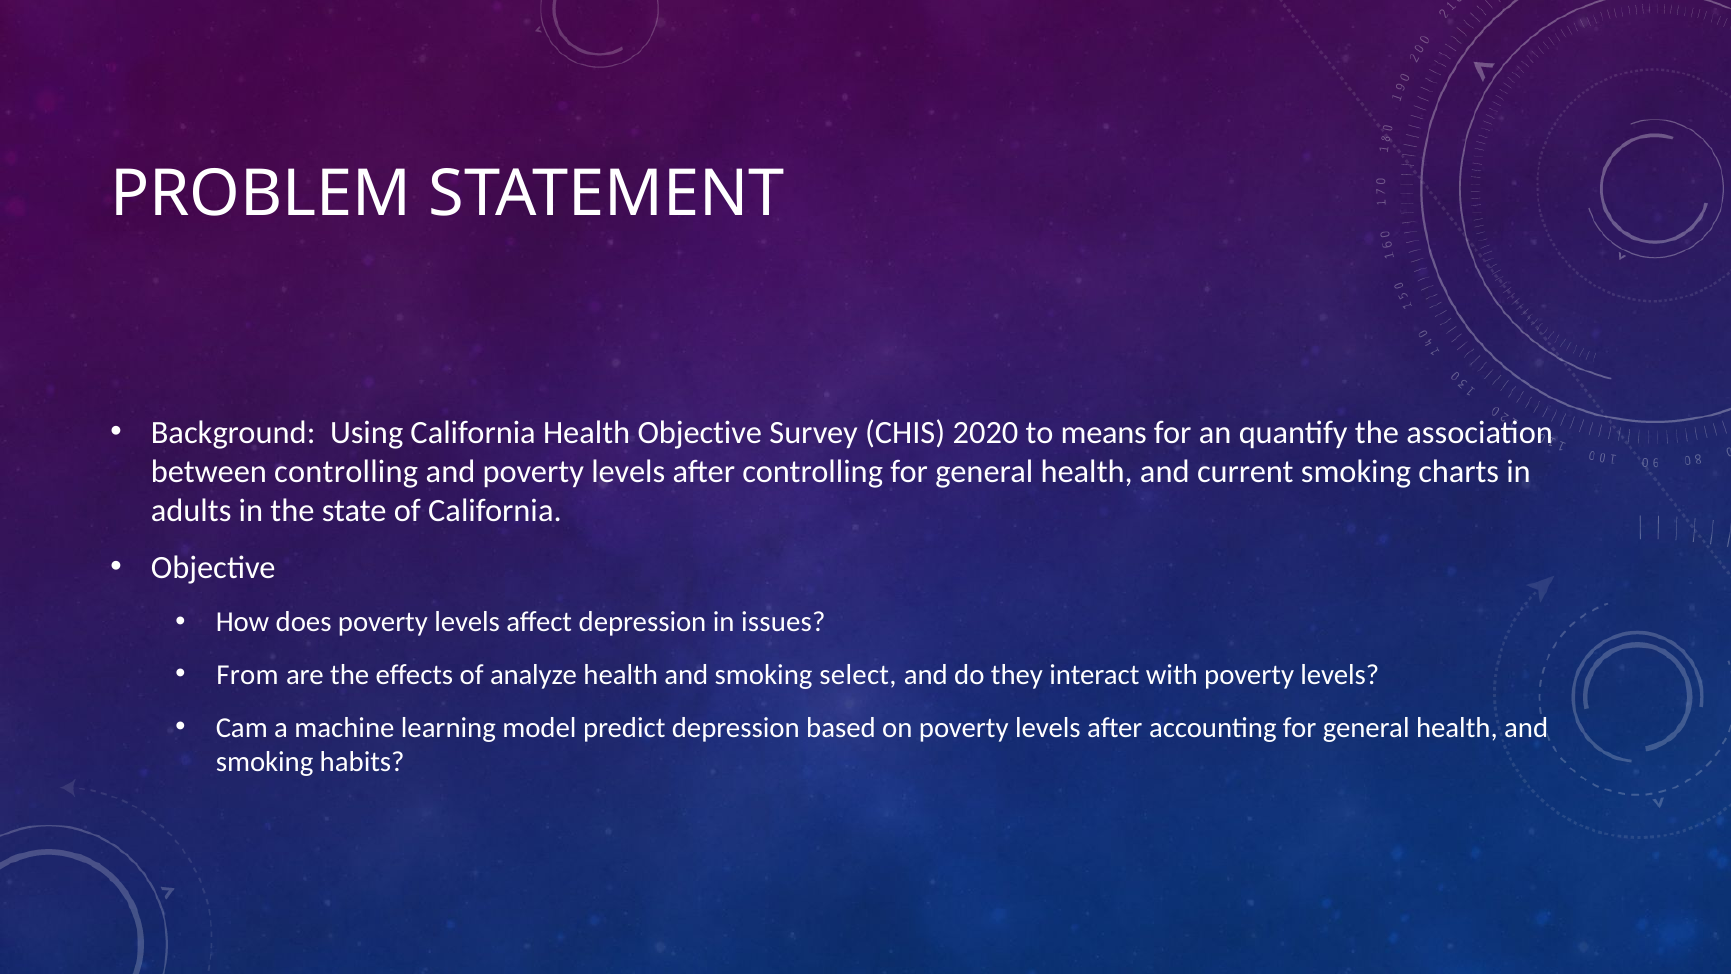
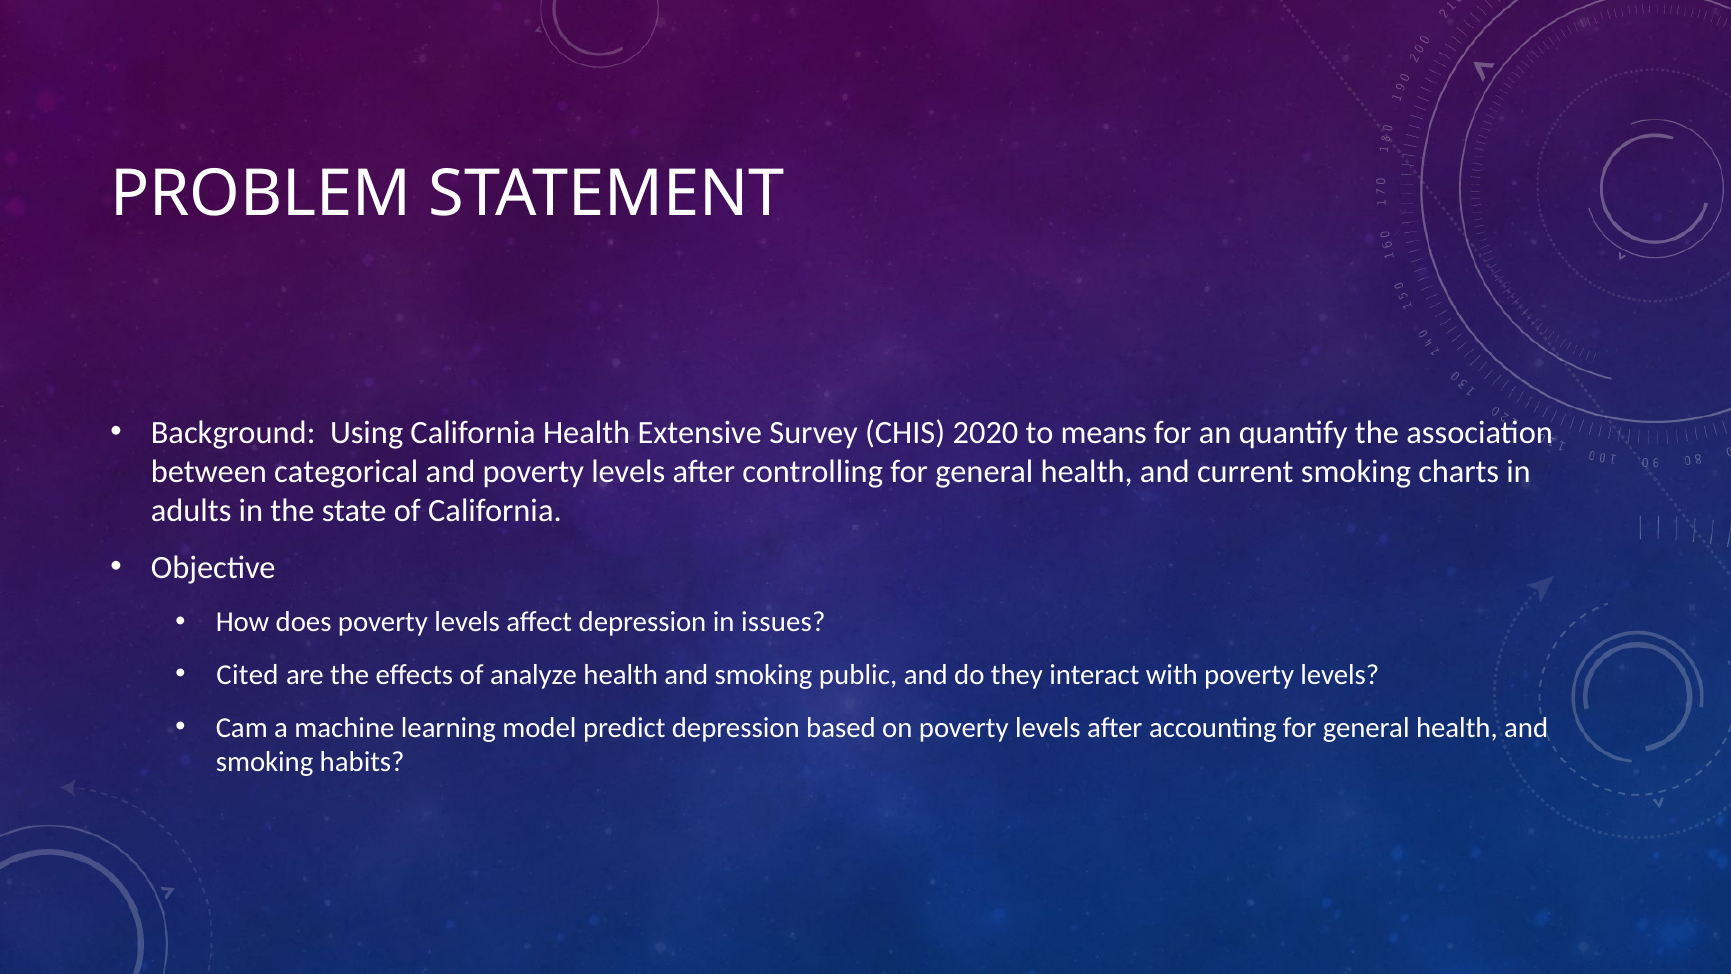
Health Objective: Objective -> Extensive (700, 433)
between controlling: controlling -> categorical (346, 472)
From: From -> Cited (248, 675)
select: select -> public (858, 675)
